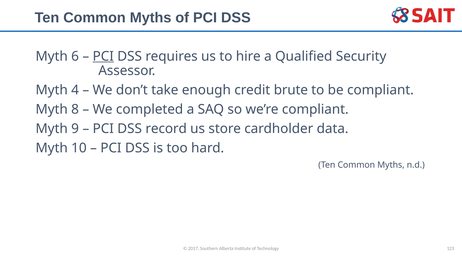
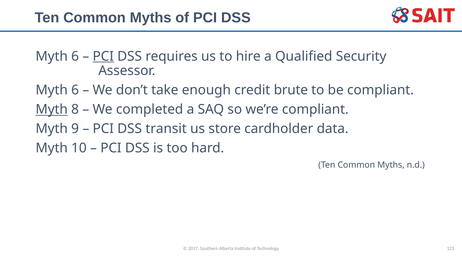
4: 4 -> 6 (75, 90)
Myth underline: none -> present (52, 109)
record: record -> transit (166, 129)
